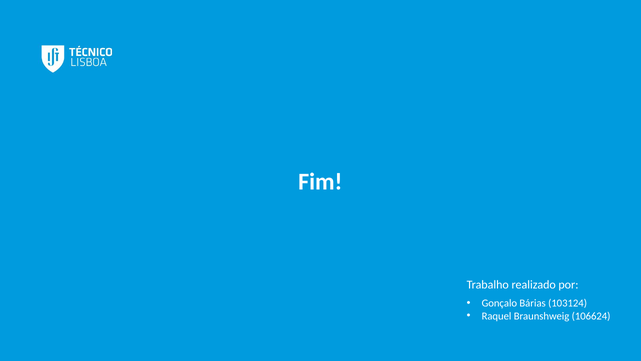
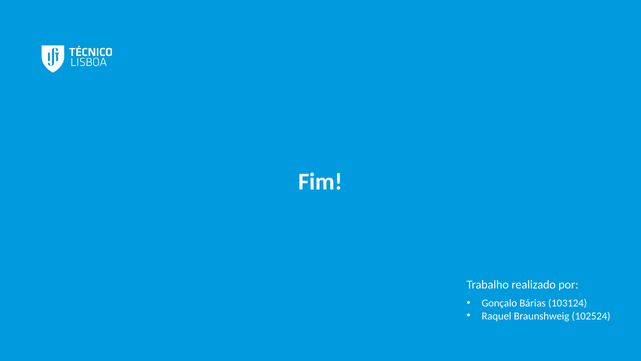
106624: 106624 -> 102524 (591, 316)
